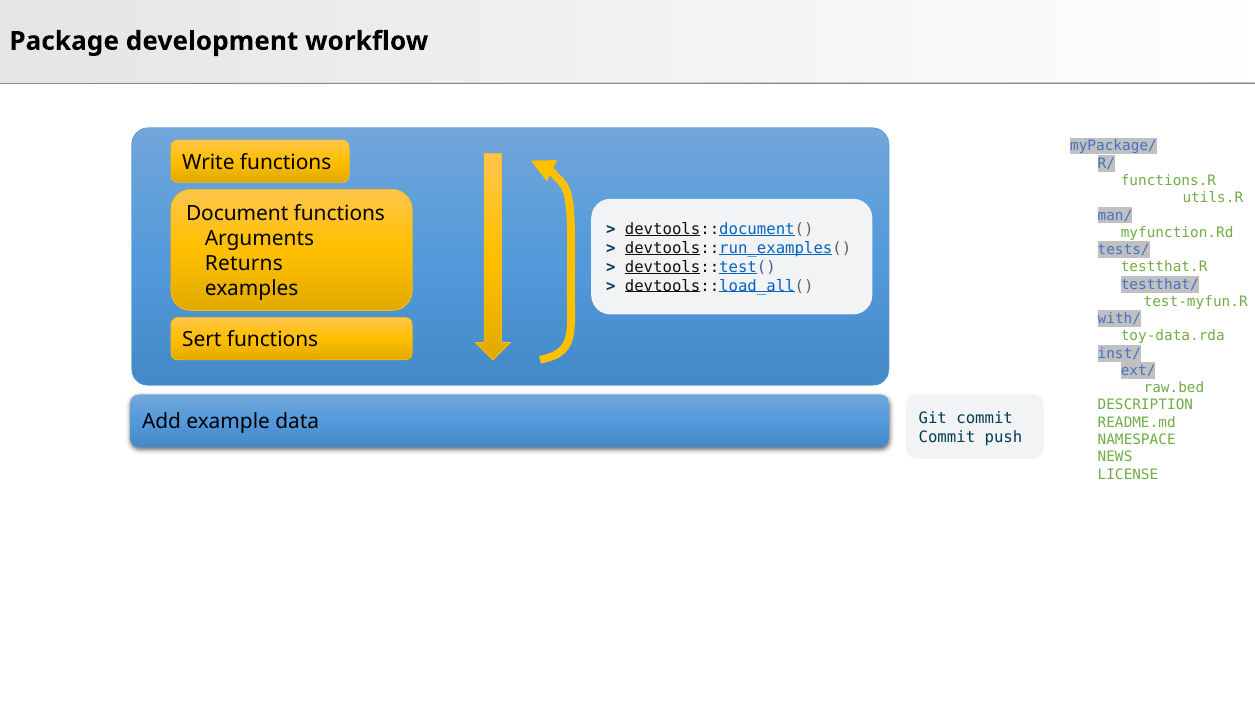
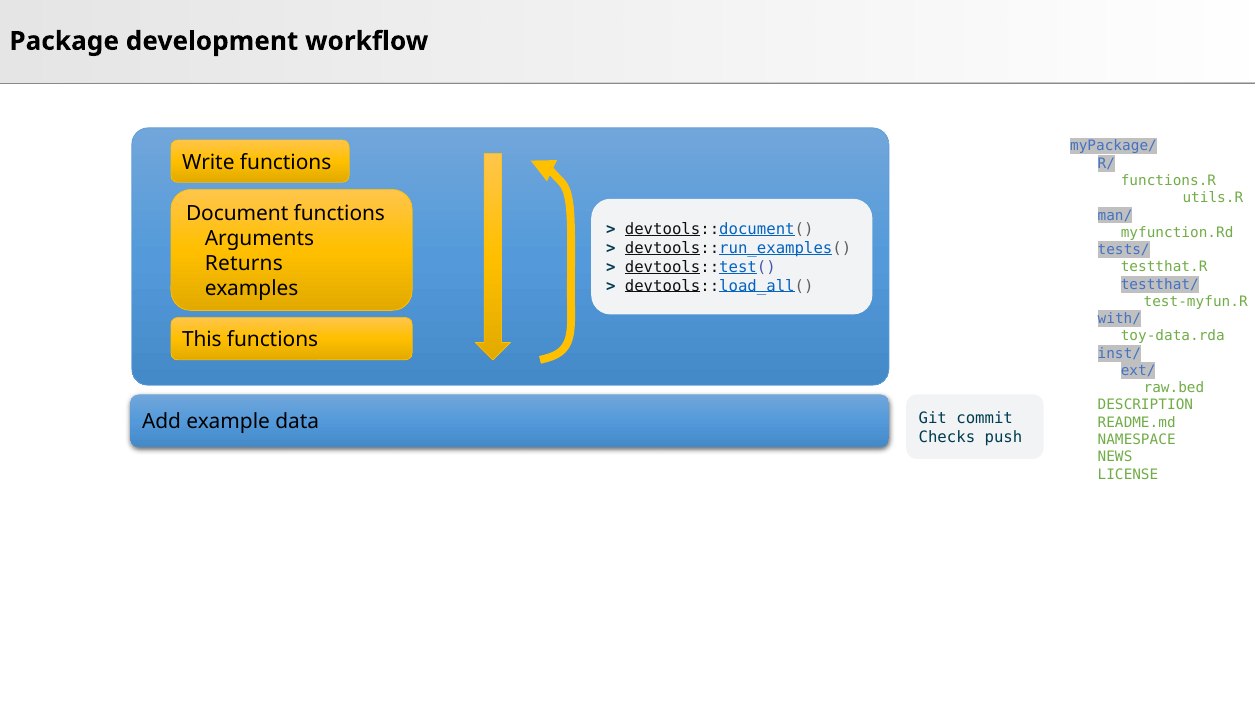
Sert: Sert -> This (202, 340)
Commit: Commit -> Checks (947, 437)
